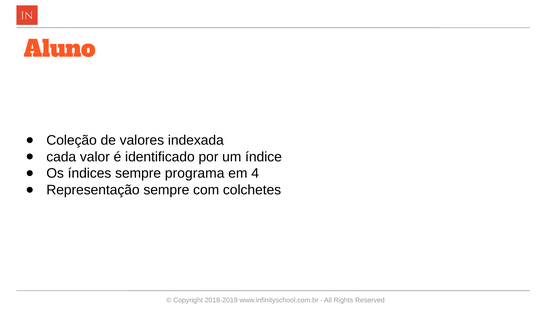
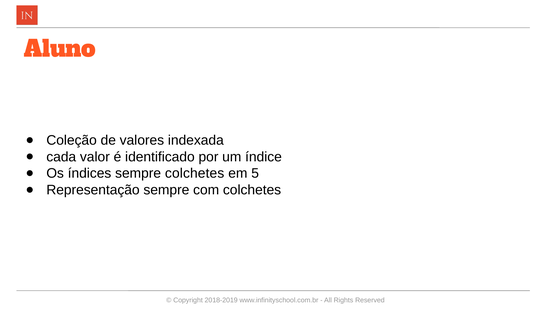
sempre programa: programa -> colchetes (195, 173)
4: 4 -> 5 (255, 173)
